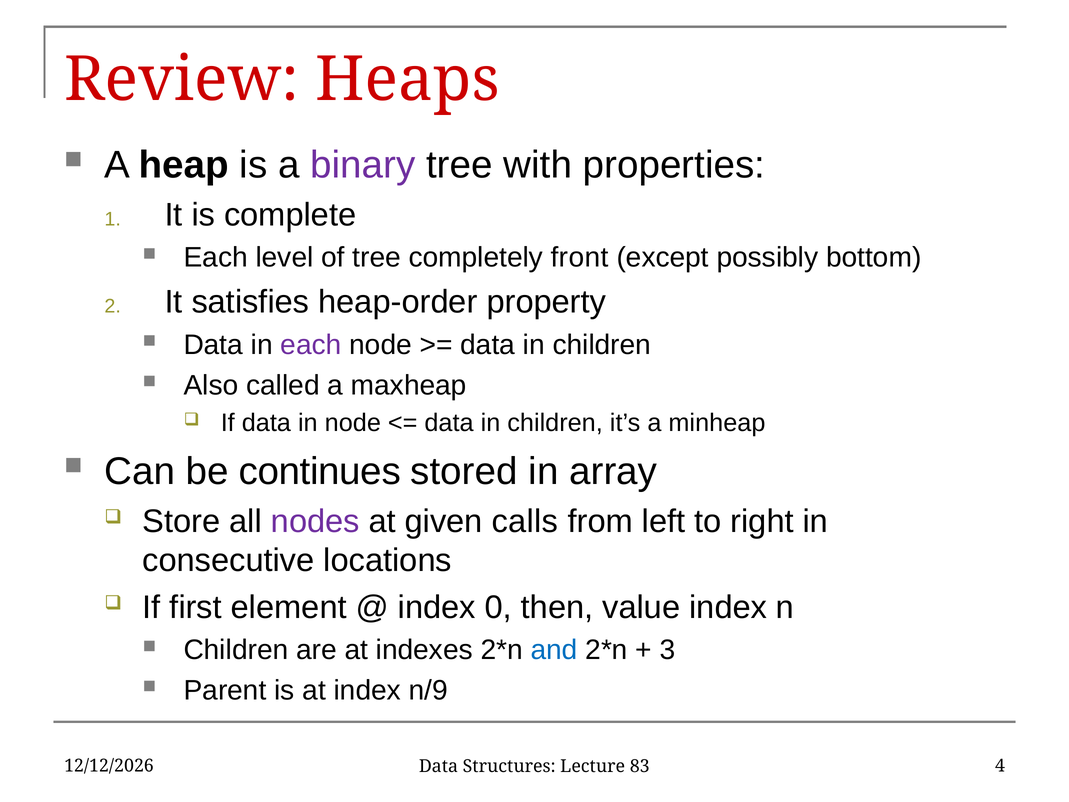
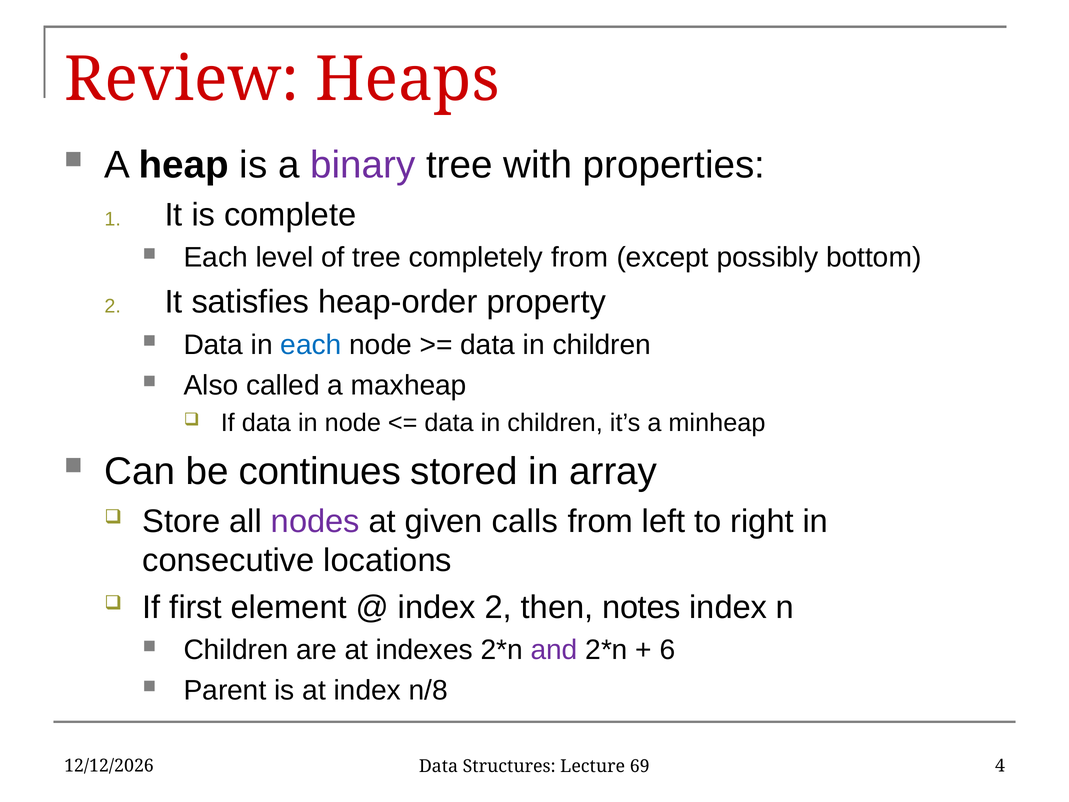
completely front: front -> from (580, 258)
each colour: purple -> blue (311, 345)
index 0: 0 -> 2 (498, 607)
value: value -> notes (641, 607)
and colour: blue -> purple (554, 650)
3: 3 -> 6 (667, 650)
n/9: n/9 -> n/8 (428, 690)
83: 83 -> 69 (640, 766)
